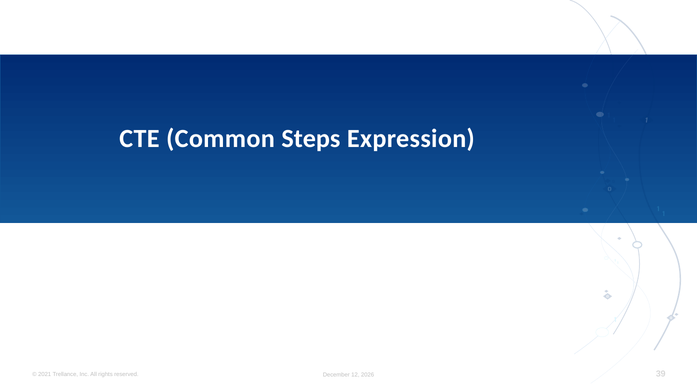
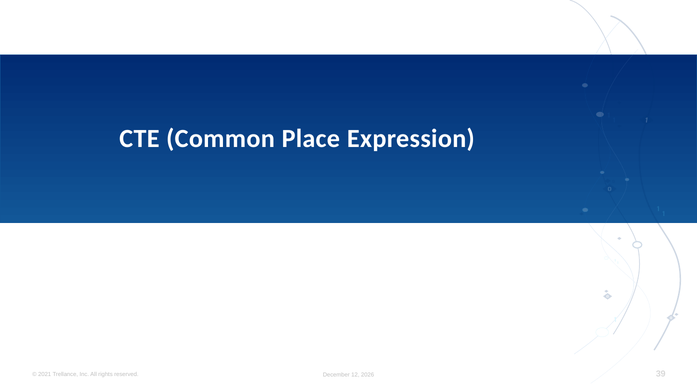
Steps: Steps -> Place (311, 139)
